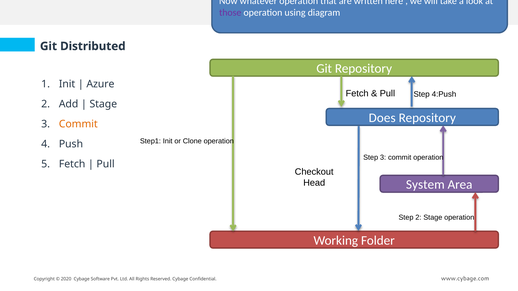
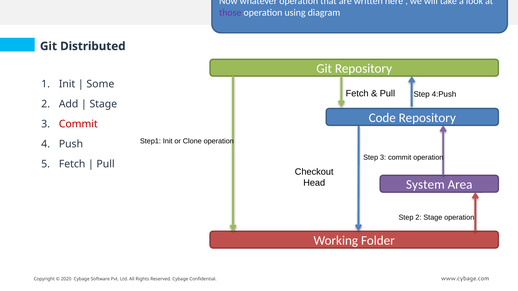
Azure: Azure -> Some (100, 84)
Does: Does -> Code (382, 118)
Commit colour: orange -> red (78, 124)
